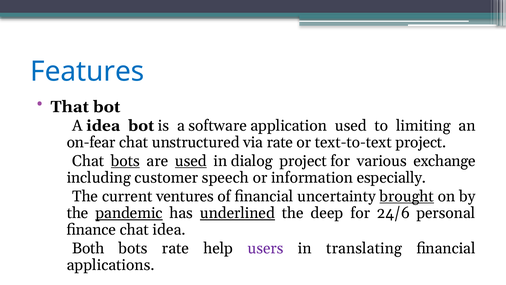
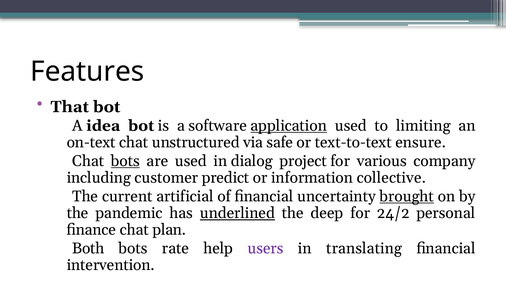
Features colour: blue -> black (87, 72)
application underline: none -> present (289, 126)
on-fear: on-fear -> on-text (91, 142)
via rate: rate -> safe (280, 142)
text-to-text project: project -> ensure (421, 142)
used underline: present -> none (191, 161)
exchange: exchange -> company (445, 161)
speech: speech -> predict (226, 178)
especially: especially -> collective (391, 178)
ventures: ventures -> artificial (185, 196)
pandemic underline: present -> none (129, 213)
24/6: 24/6 -> 24/2 (393, 213)
chat idea: idea -> plan (169, 229)
applications: applications -> intervention (111, 265)
